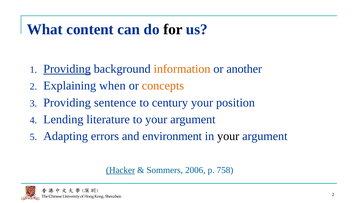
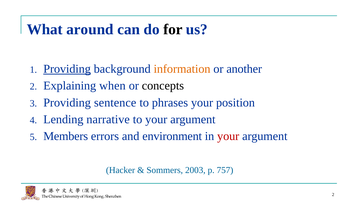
content: content -> around (90, 29)
concepts colour: orange -> black (163, 86)
century: century -> phrases (170, 103)
literature: literature -> narrative (108, 119)
Adapting: Adapting -> Members (66, 136)
your colour: black -> red (228, 136)
Hacker underline: present -> none (121, 170)
2006: 2006 -> 2003 (195, 170)
758: 758 -> 757 (225, 170)
